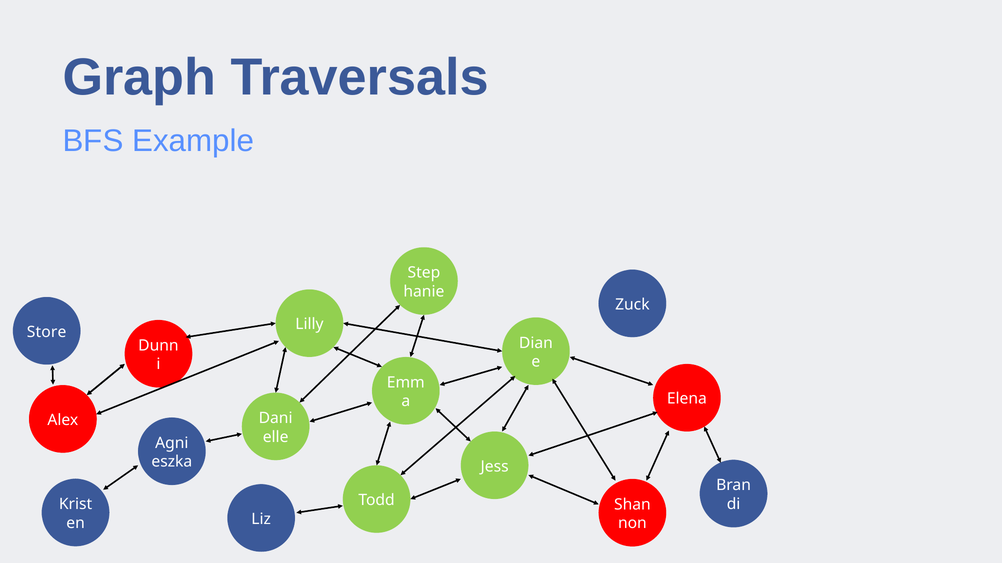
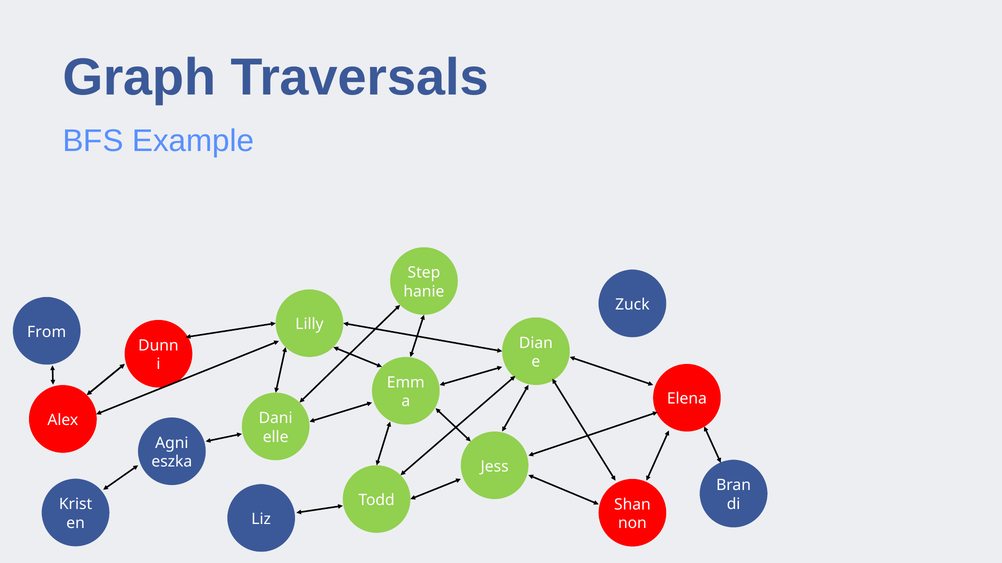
Store: Store -> From (47, 332)
